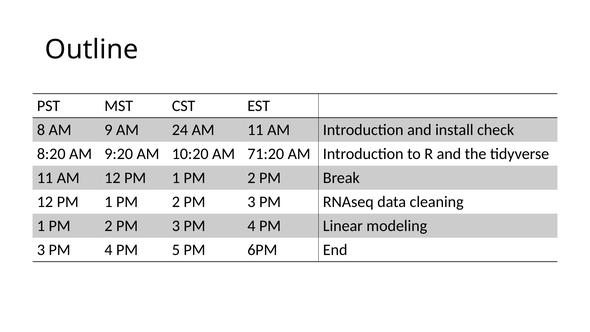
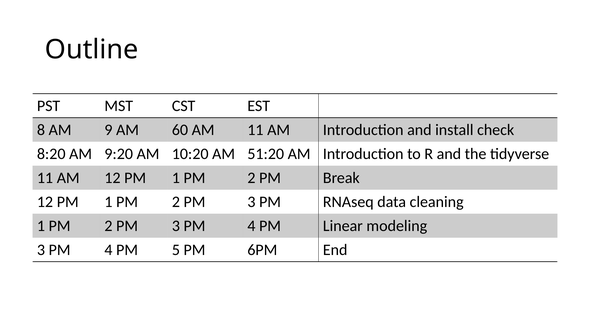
24: 24 -> 60 (180, 130)
71:20: 71:20 -> 51:20 (266, 154)
